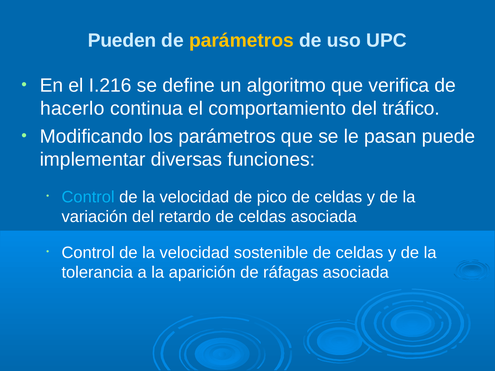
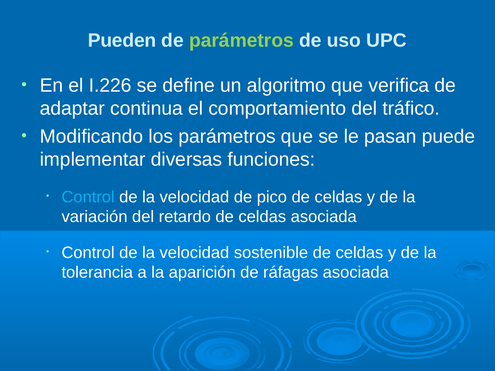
parámetros colour: yellow -> light green (241, 41)
I.216: I.216 -> I.226 (110, 86)
hacerlo: hacerlo -> adaptar (72, 109)
